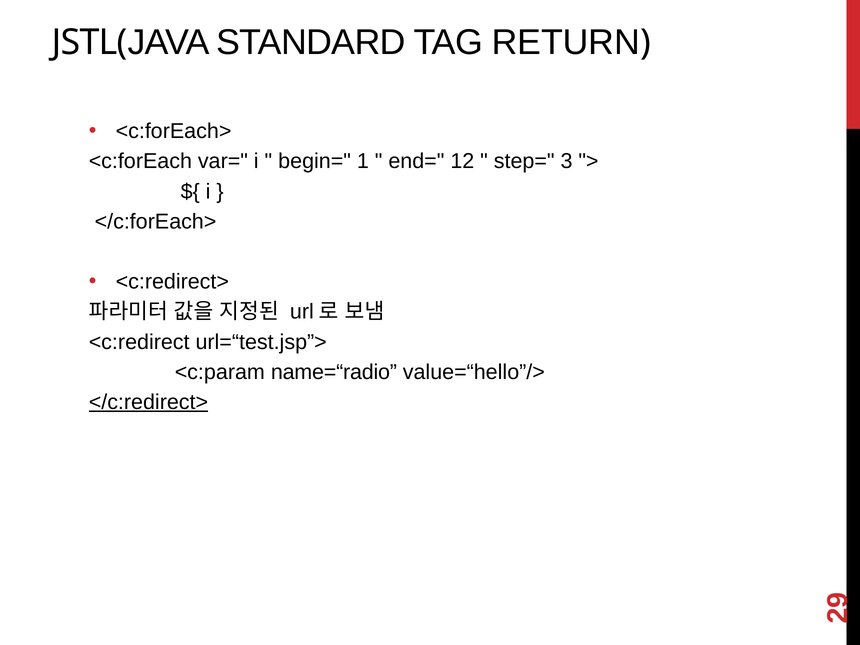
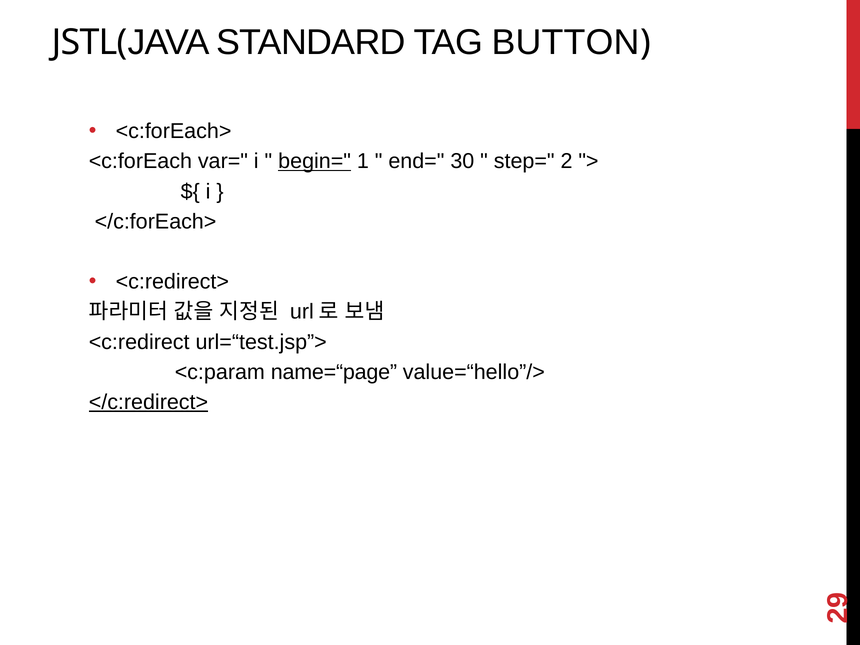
RETURN: RETURN -> BUTTON (566, 43)
begin= underline: none -> present (315, 161)
12: 12 -> 30 (462, 161)
step= 3: 3 -> 2 (566, 161)
name=“radio: name=“radio -> name=“page (334, 372)
